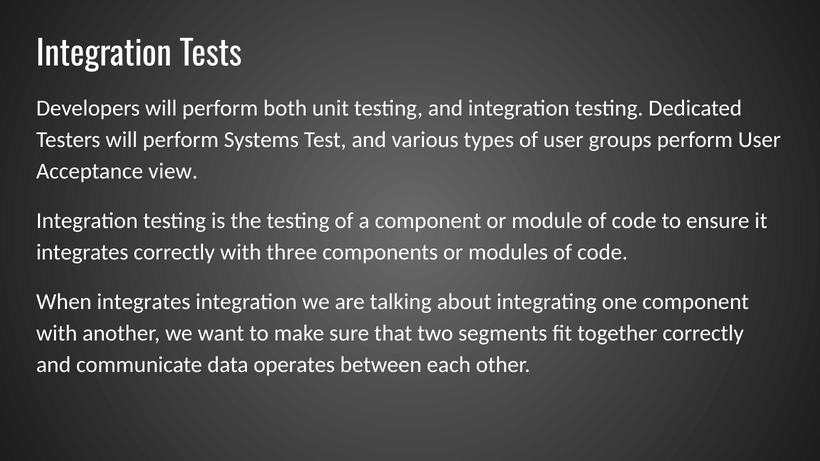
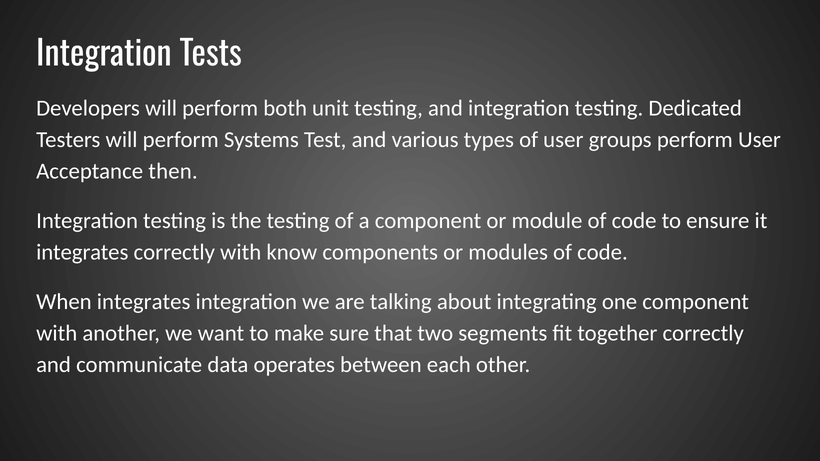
view: view -> then (173, 171)
three: three -> know (292, 252)
